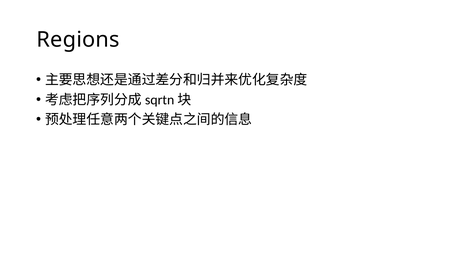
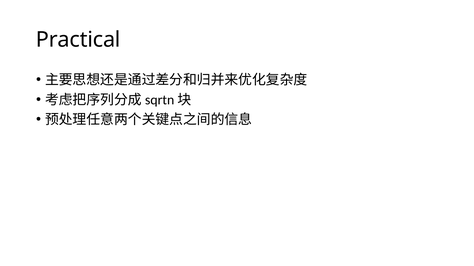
Regions: Regions -> Practical (78, 40)
